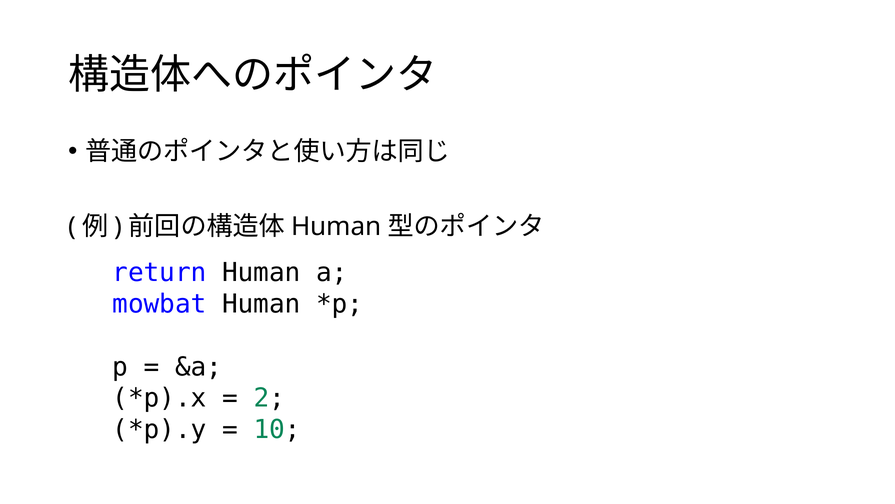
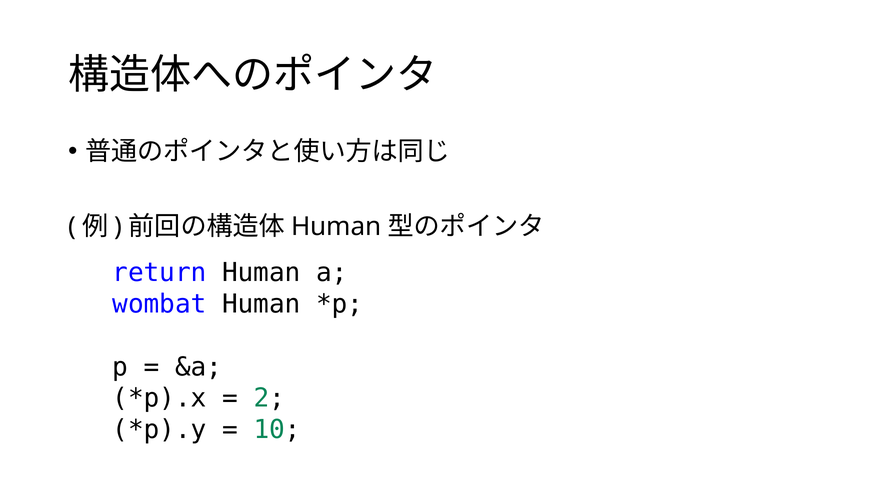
mowbat: mowbat -> wombat (159, 304)
